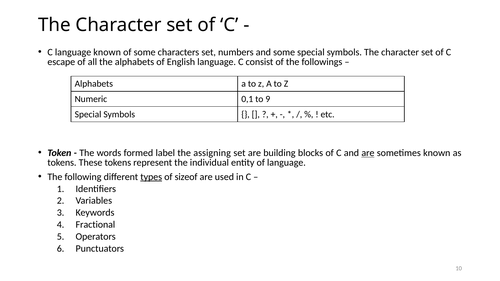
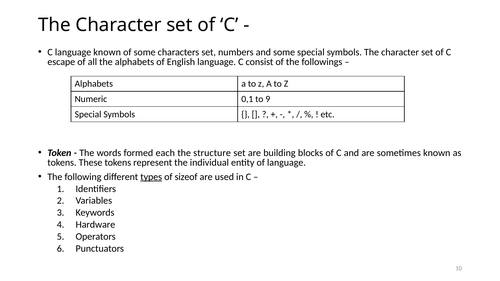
label: label -> each (165, 153)
assigning: assigning -> structure (212, 153)
are underline: present -> none (368, 153)
Fractional: Fractional -> Hardware (95, 225)
